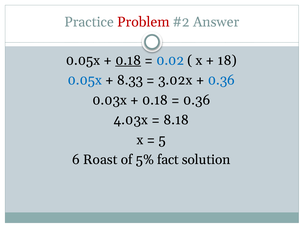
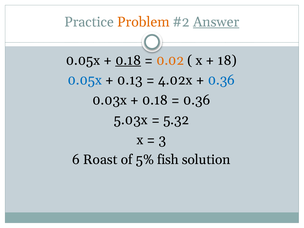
Problem colour: red -> orange (143, 22)
Answer underline: none -> present (216, 22)
0.02 colour: blue -> orange (170, 60)
8.33: 8.33 -> 0.13 (130, 80)
3.02x: 3.02x -> 4.02x (175, 80)
4.03x: 4.03x -> 5.03x (131, 120)
8.18: 8.18 -> 5.32 (176, 120)
5: 5 -> 3 (162, 140)
fact: fact -> fish (168, 160)
